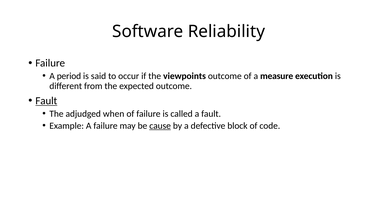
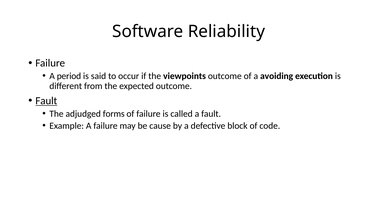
measure: measure -> avoiding (277, 76)
when: when -> forms (114, 114)
cause underline: present -> none (160, 126)
